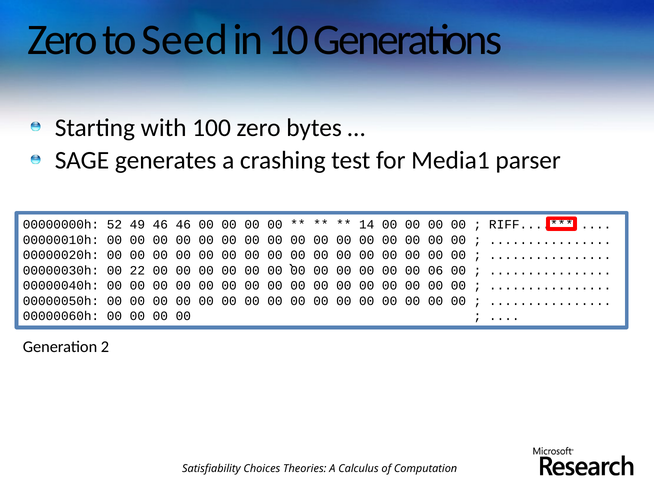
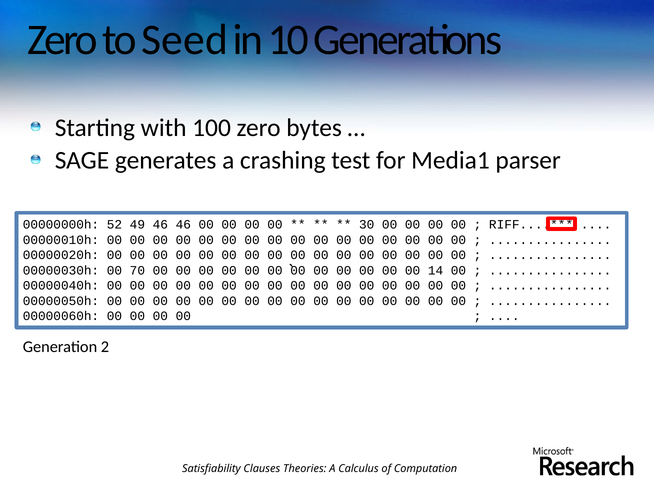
14: 14 -> 30 (367, 224)
22: 22 -> 70 (137, 270)
06: 06 -> 14 (436, 270)
Choices: Choices -> Clauses (262, 468)
